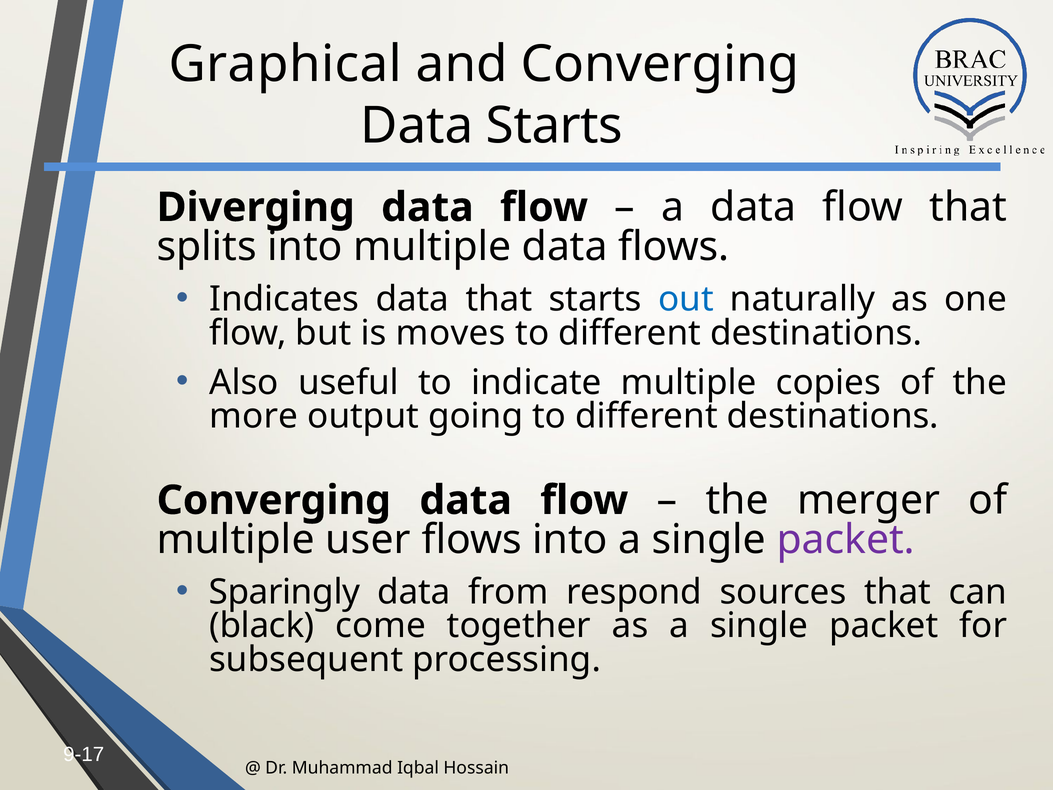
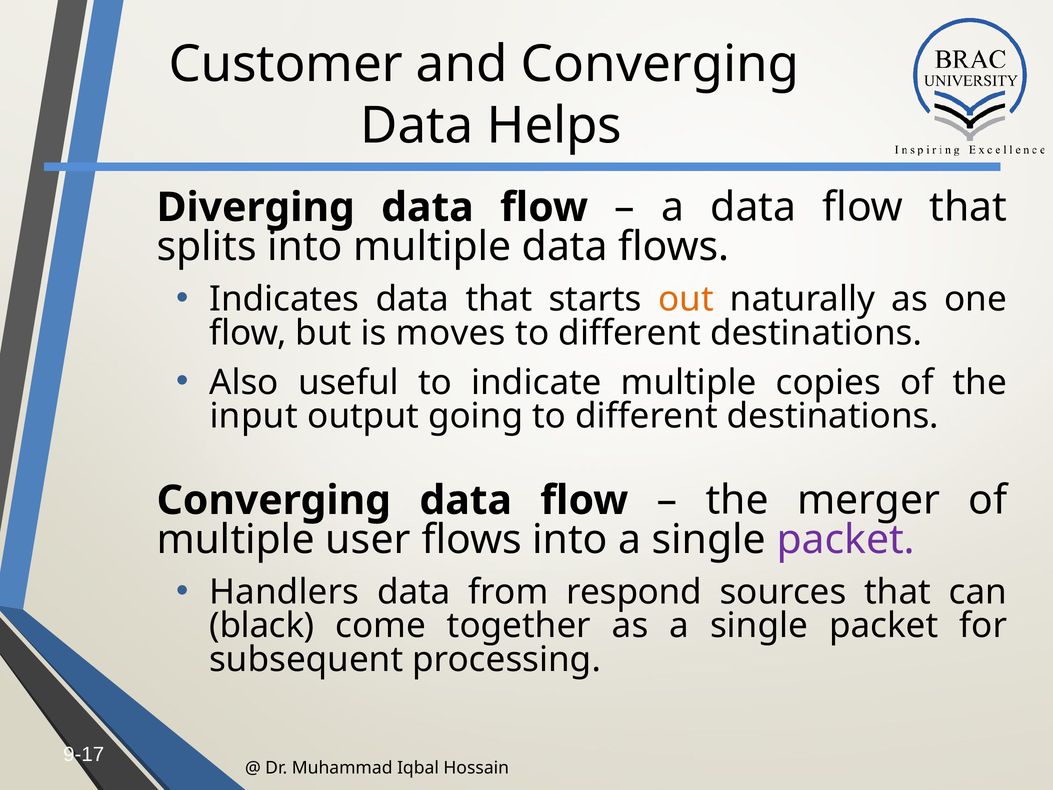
Graphical: Graphical -> Customer (286, 64)
Data Starts: Starts -> Helps (554, 126)
out colour: blue -> orange (686, 299)
more: more -> input (254, 416)
Sparingly: Sparingly -> Handlers (284, 592)
